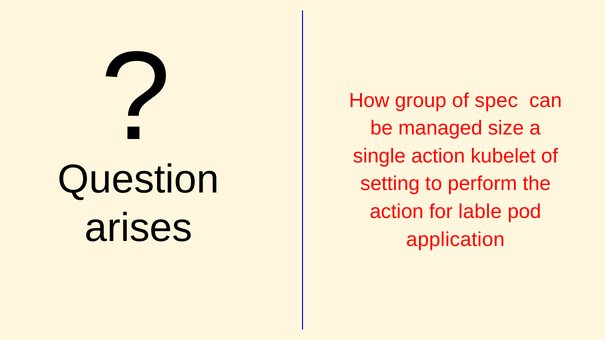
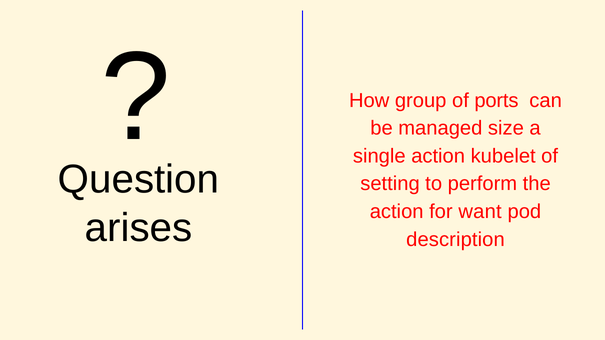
spec: spec -> ports (496, 101)
lable: lable -> want (480, 212)
application: application -> description (455, 240)
